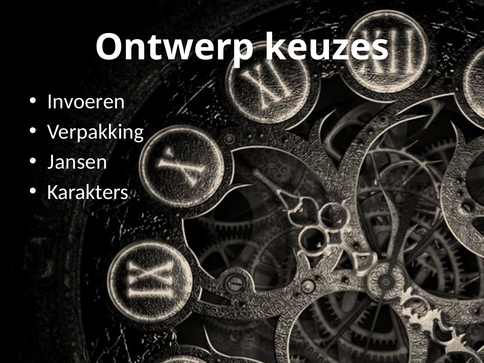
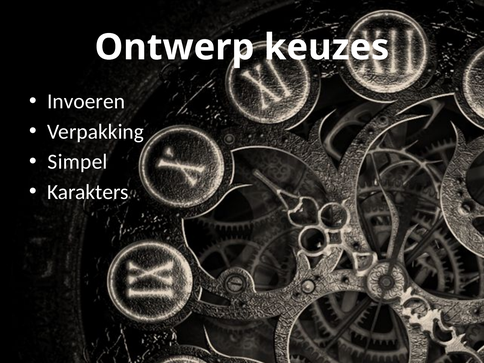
Jansen: Jansen -> Simpel (78, 162)
